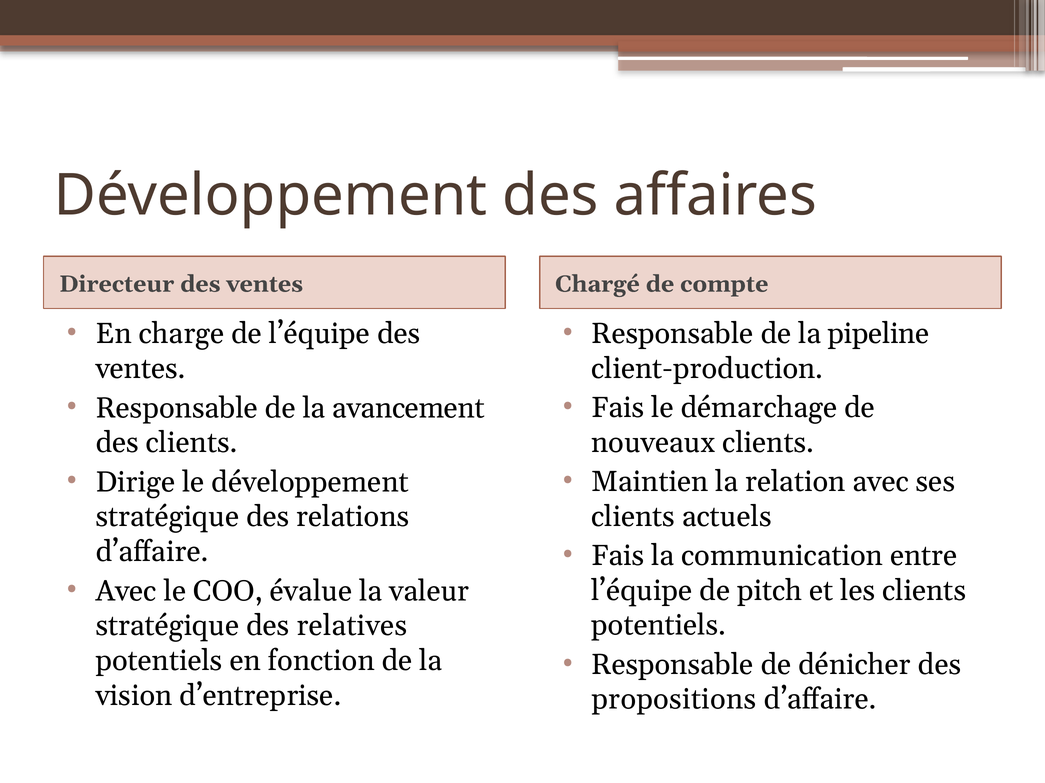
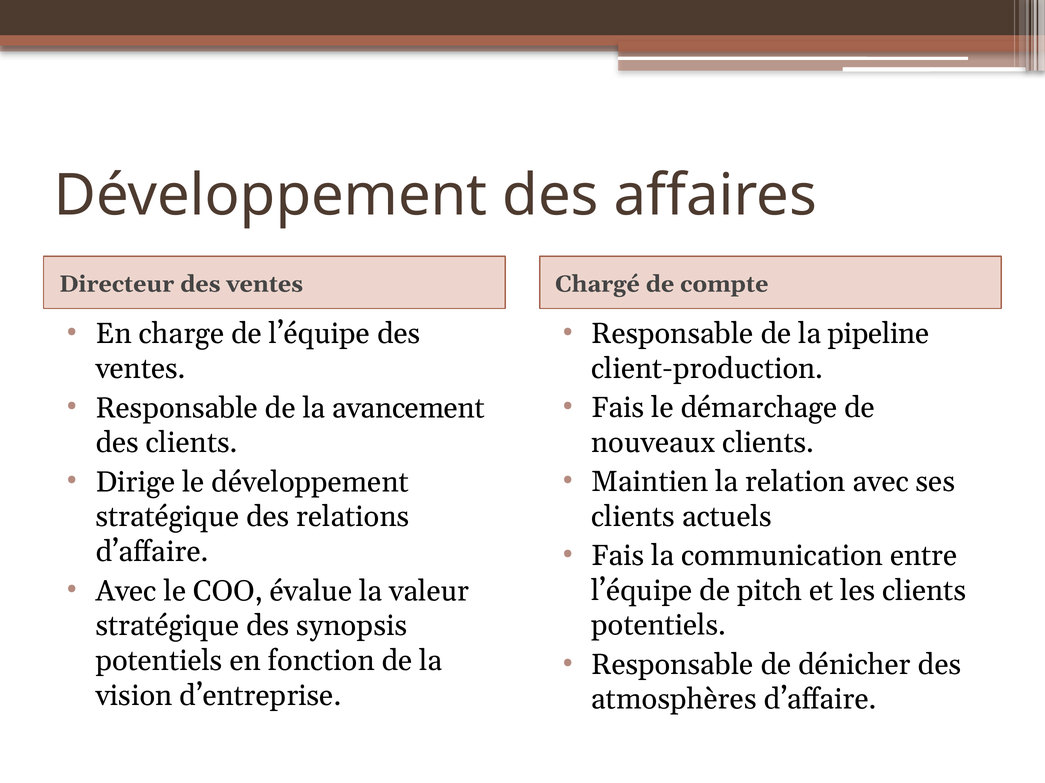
relatives: relatives -> synopsis (352, 626)
propositions: propositions -> atmosphères (674, 700)
